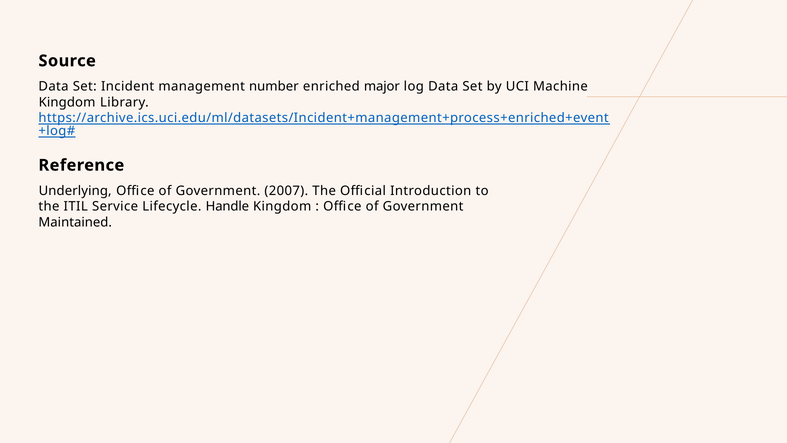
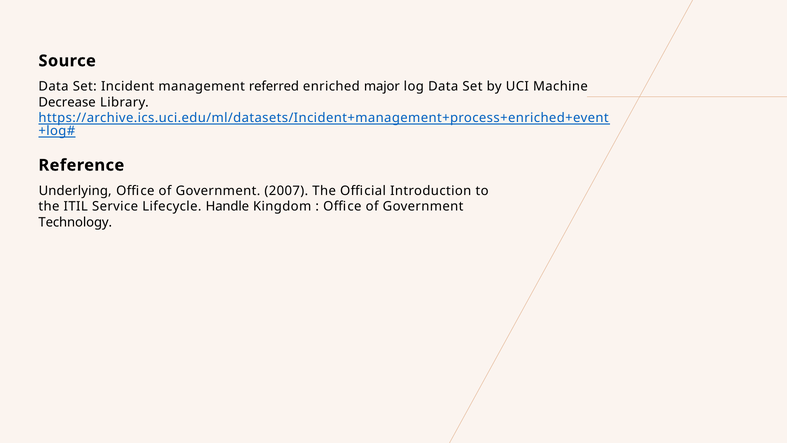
number: number -> referred (274, 86)
Kingdom: Kingdom -> Decrease (67, 102)
Maintained: Maintained -> Technology (75, 222)
